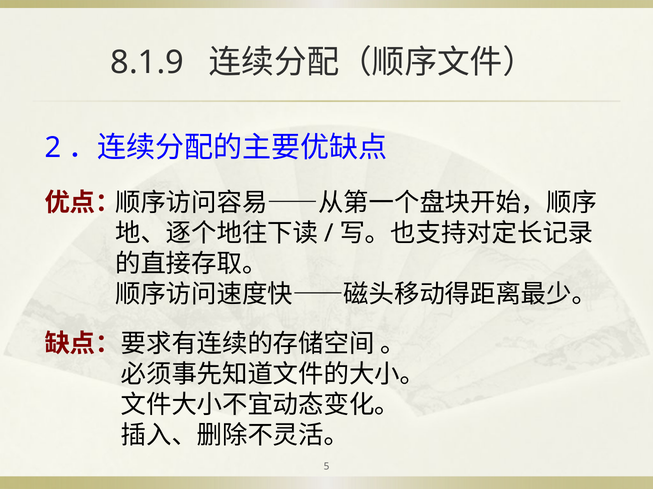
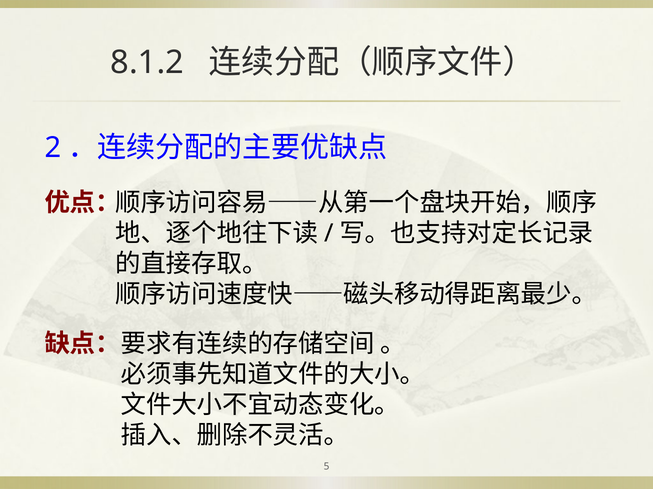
8.1.9: 8.1.9 -> 8.1.2 (147, 63)
